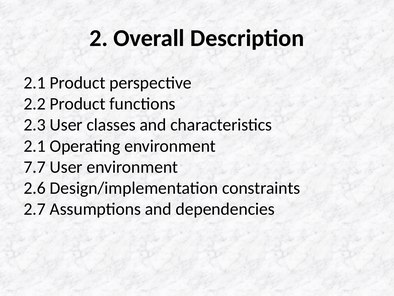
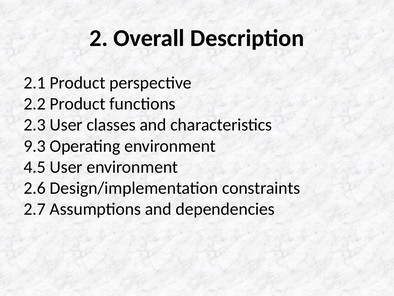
2.1: 2.1 -> 9.3 (35, 146)
7.7: 7.7 -> 4.5 (35, 167)
